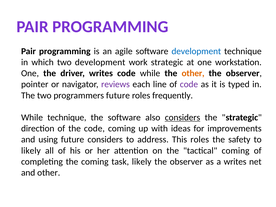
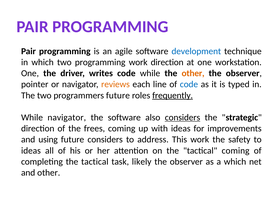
two development: development -> programming (100, 62)
work strategic: strategic -> direction (167, 62)
reviews colour: purple -> orange (115, 84)
code colour: purple -> blue (189, 84)
frequently underline: none -> present (173, 95)
While technique: technique -> navigator (67, 117)
the code: code -> frees (94, 128)
This roles: roles -> work (200, 140)
likely: likely -> ideas (31, 151)
completing the coming: coming -> tactical (95, 162)
a writes: writes -> which (235, 162)
